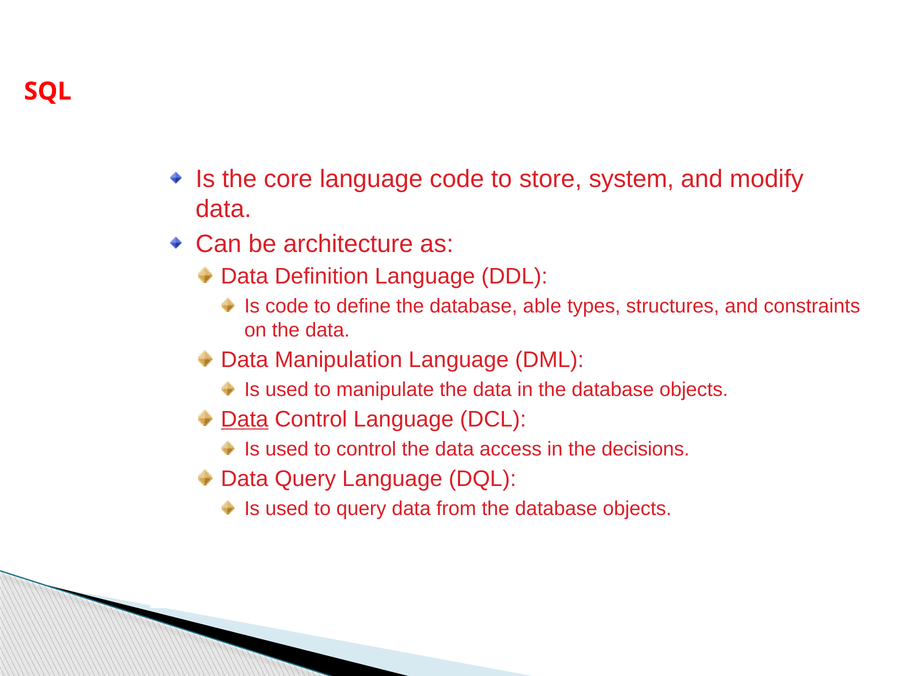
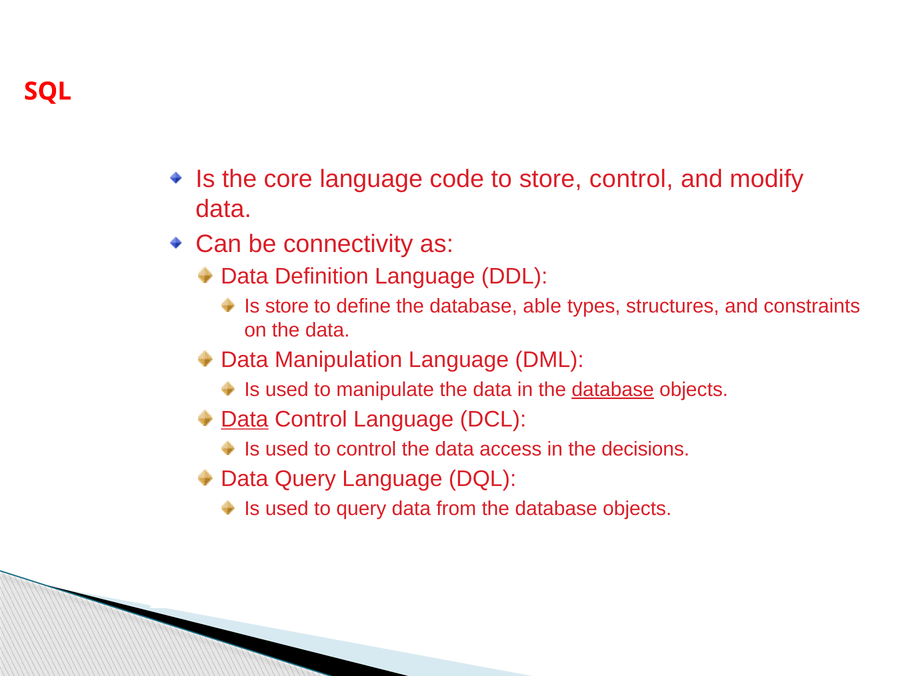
store system: system -> control (631, 179)
architecture: architecture -> connectivity (348, 244)
Is code: code -> store (287, 306)
database underline: none -> present (613, 390)
